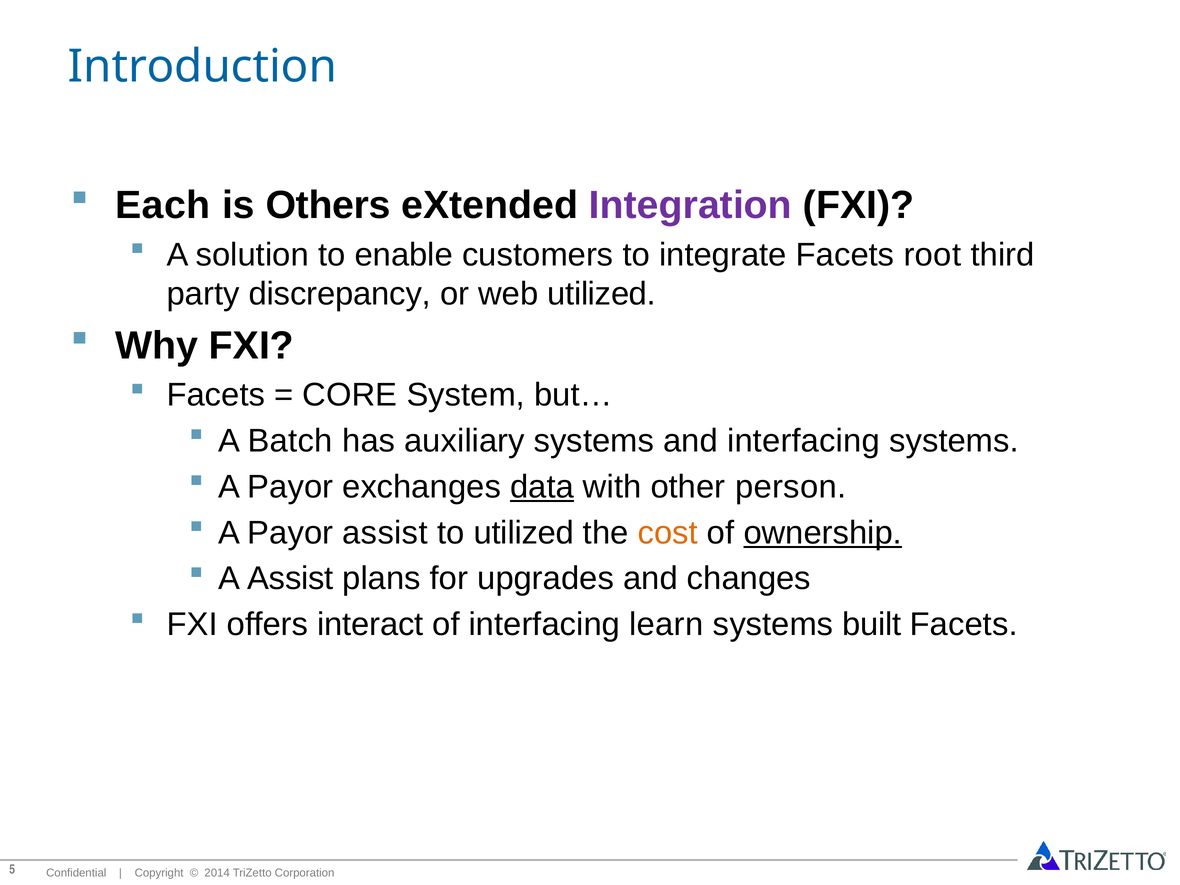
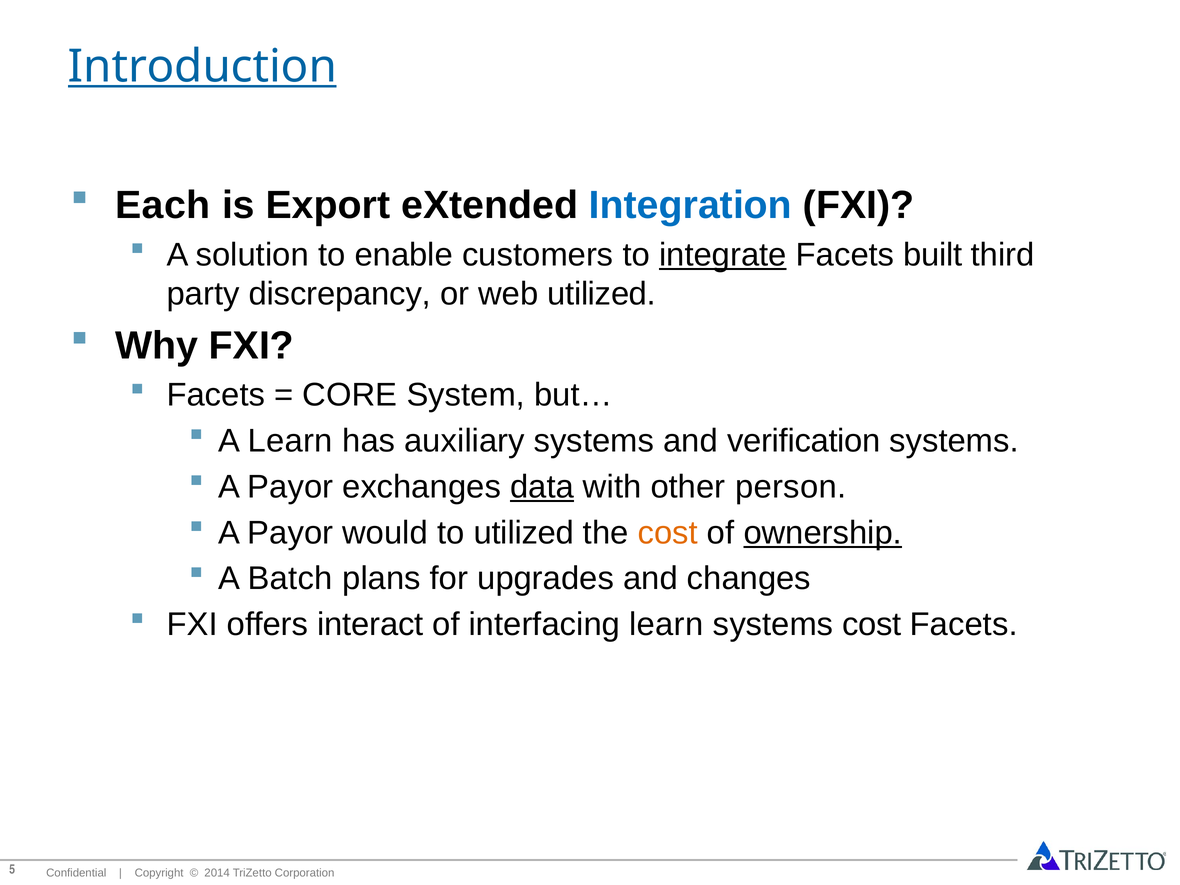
Introduction underline: none -> present (202, 66)
Others: Others -> Export (328, 205)
Integration colour: purple -> blue (690, 205)
integrate underline: none -> present (723, 255)
root: root -> built (933, 255)
A Batch: Batch -> Learn (290, 441)
and interfacing: interfacing -> verification (804, 441)
Payor assist: assist -> would (385, 533)
A Assist: Assist -> Batch (290, 579)
systems built: built -> cost (872, 625)
